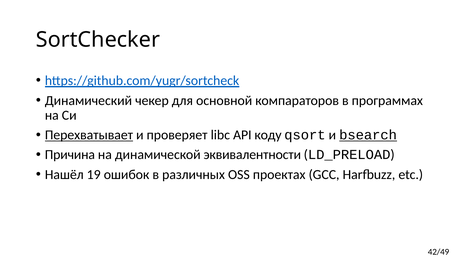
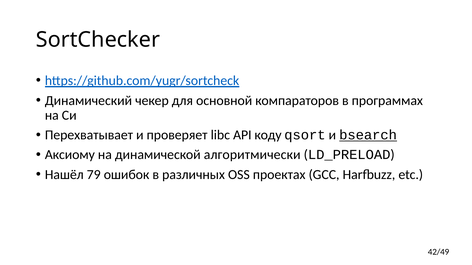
Перехватывает underline: present -> none (89, 135)
Причина: Причина -> Аксиому (70, 155)
эквивалентности: эквивалентности -> алгоритмически (252, 155)
19: 19 -> 79 (94, 175)
